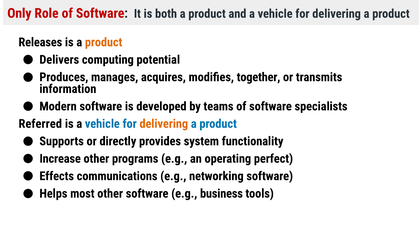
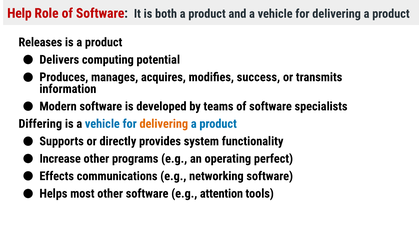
Only: Only -> Help (19, 13)
product colour: orange -> black (104, 42)
together: together -> success (258, 77)
Referred: Referred -> Differing (40, 124)
business: business -> attention (221, 193)
